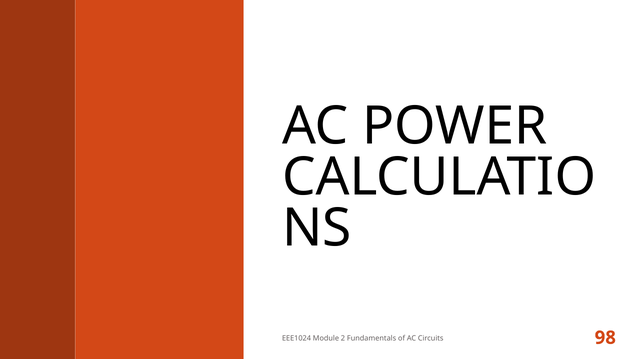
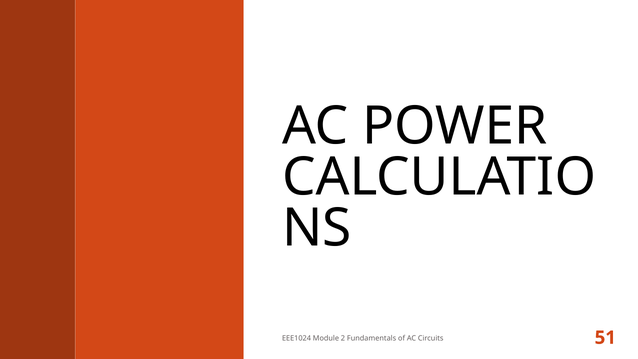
98: 98 -> 51 (605, 338)
